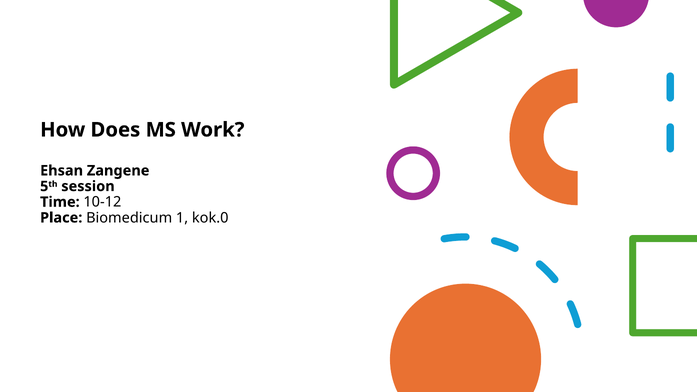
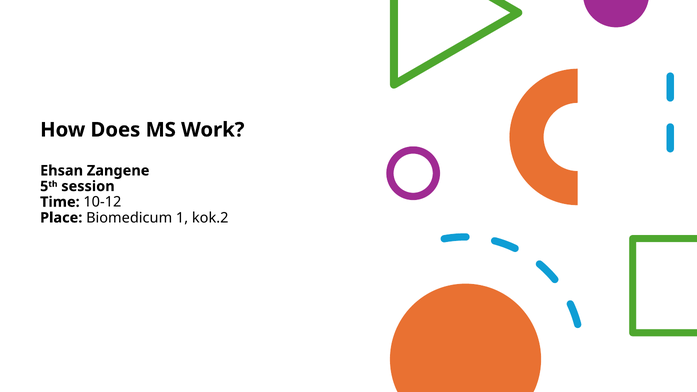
kok.0: kok.0 -> kok.2 (210, 218)
